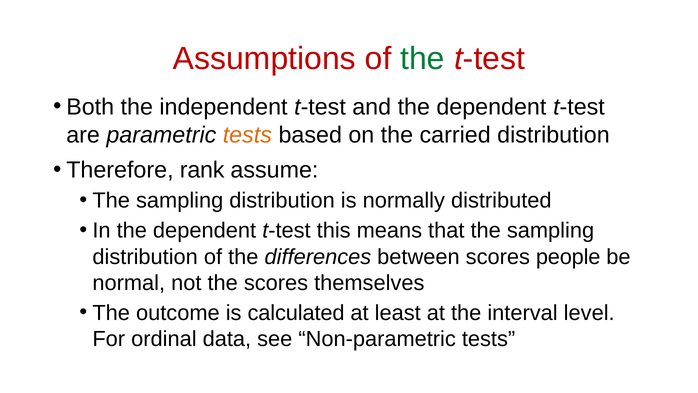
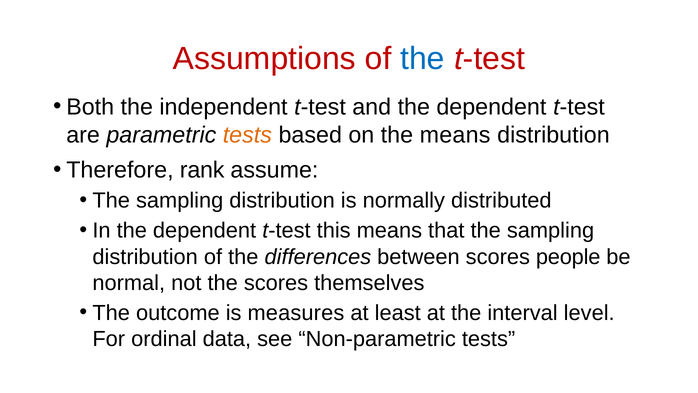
the colour: green -> blue (423, 59)
the carried: carried -> means (455, 135)
calculated: calculated -> measures (296, 313)
